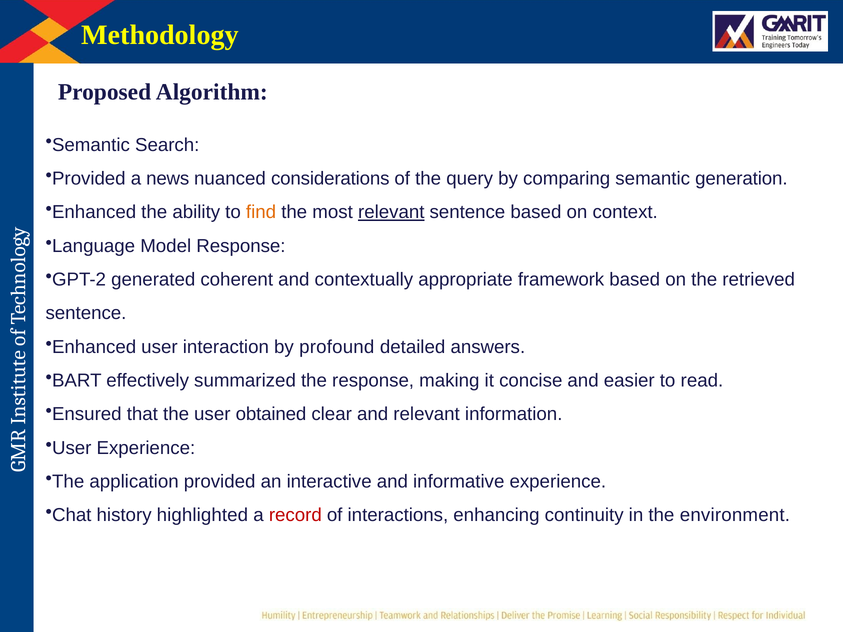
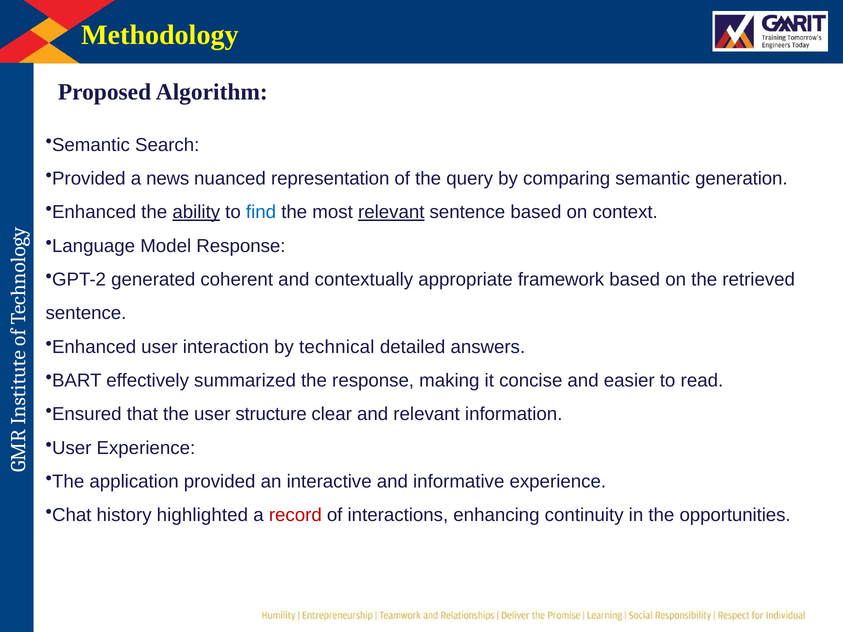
considerations: considerations -> representation (330, 179)
ability underline: none -> present (196, 212)
find colour: orange -> blue (261, 212)
profound: profound -> technical (337, 347)
obtained: obtained -> structure (271, 414)
environment: environment -> opportunities (735, 516)
